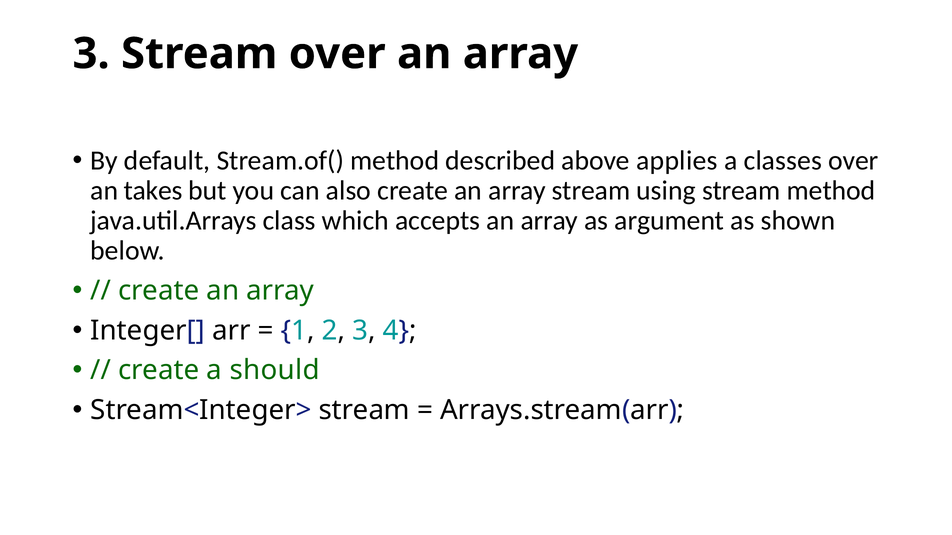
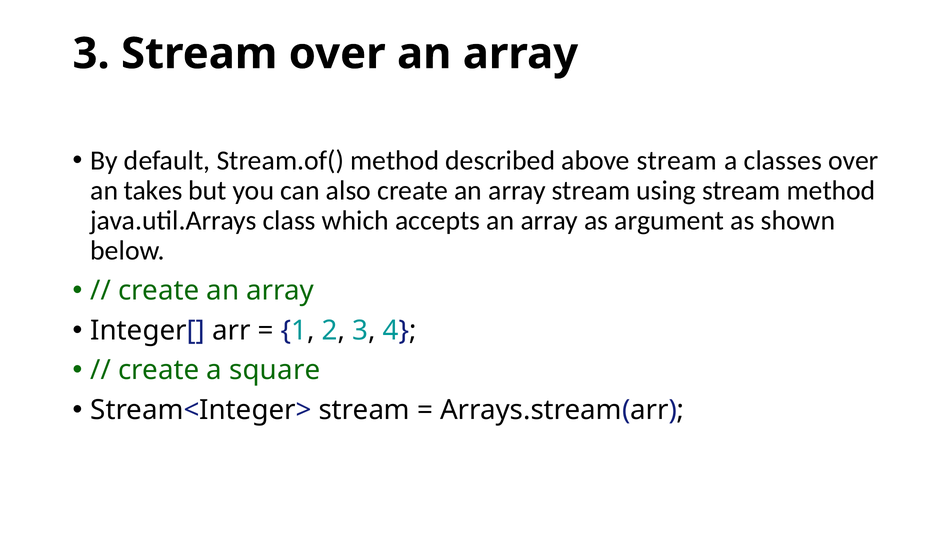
above applies: applies -> stream (677, 161)
should: should -> square (275, 371)
